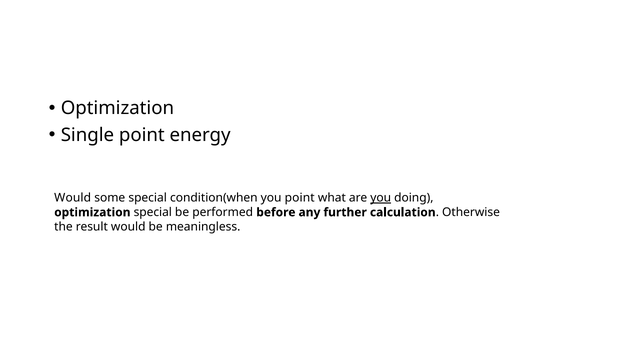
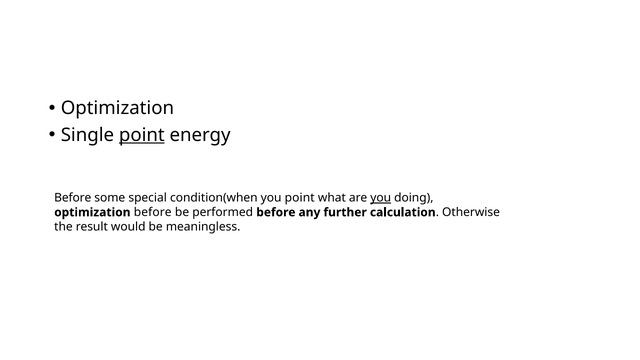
point underline: none -> present (142, 135)
Would: Would -> Before (73, 198)
optimization special: special -> before (153, 212)
